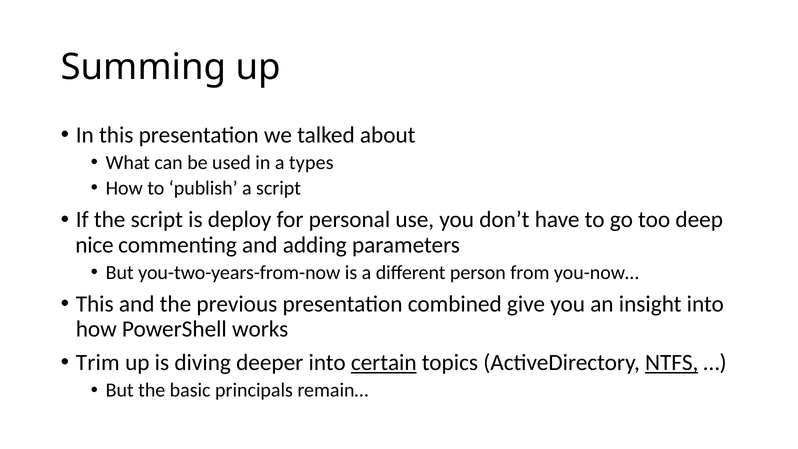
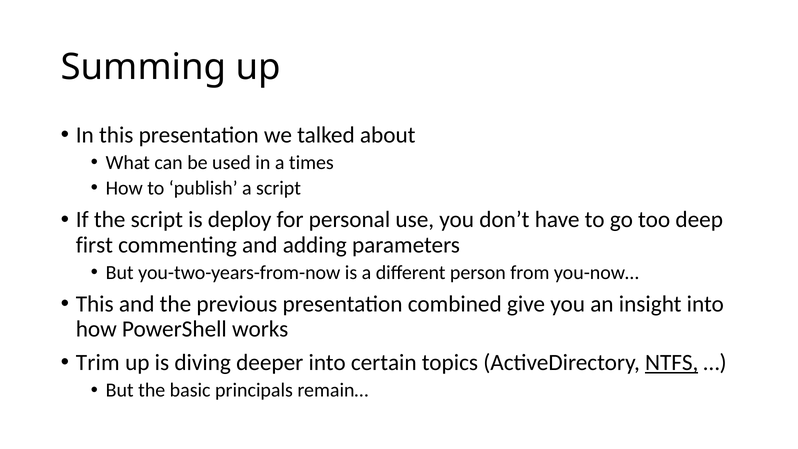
types: types -> times (311, 162)
nice: nice -> first (94, 245)
certain underline: present -> none (384, 363)
